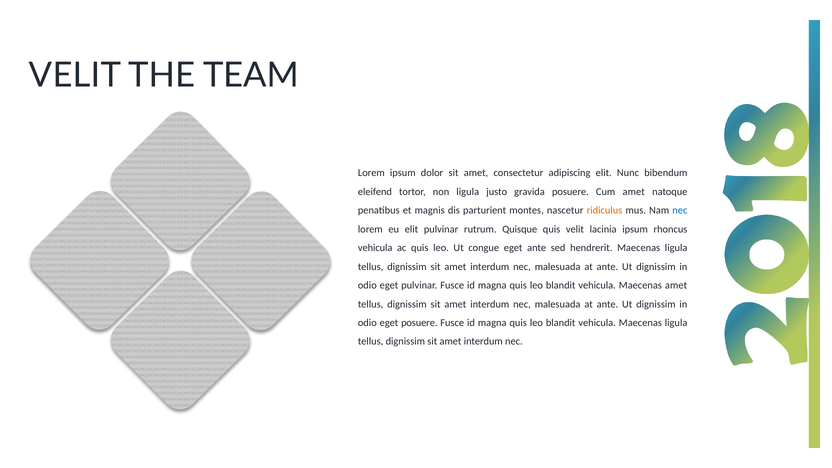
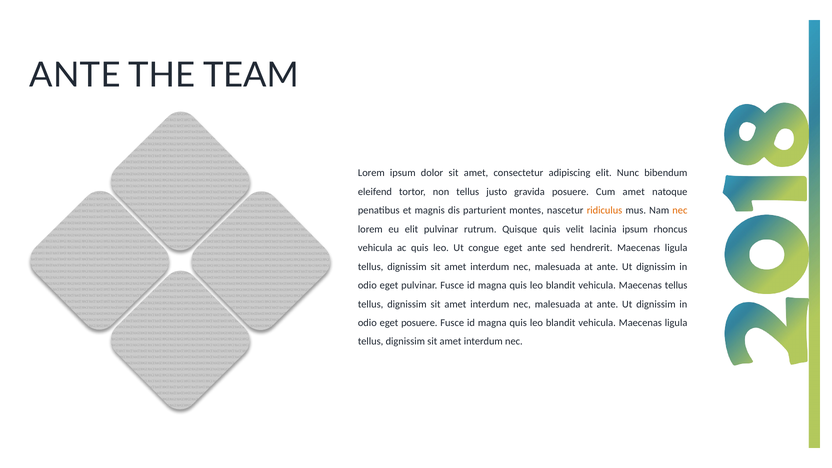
VELIT: VELIT -> ANTE (75, 75)
non ligula: ligula -> tellus (468, 192)
nec colour: blue -> orange (680, 210)
Maecenas amet: amet -> tellus (676, 285)
